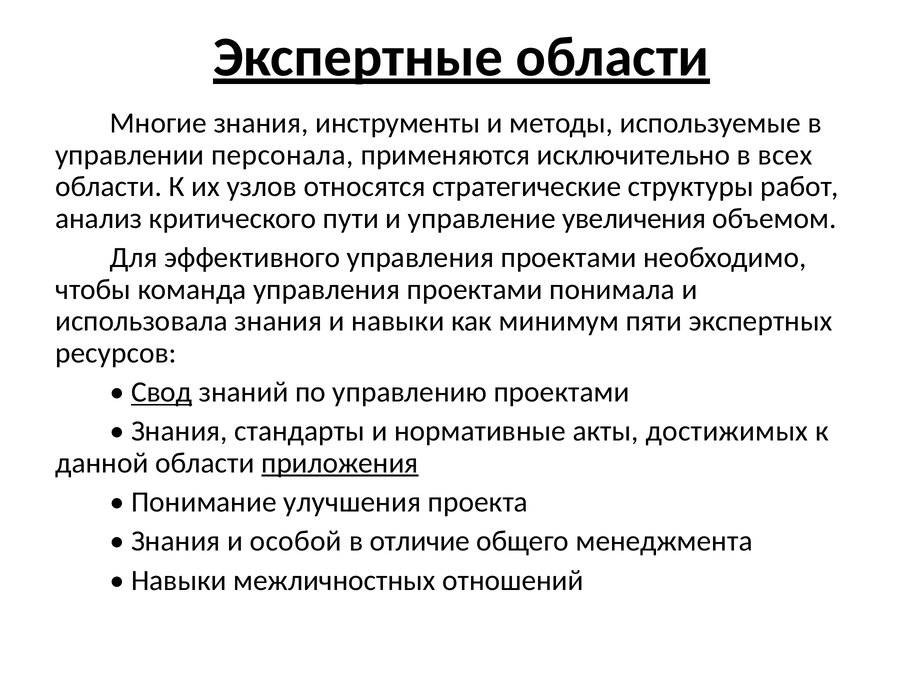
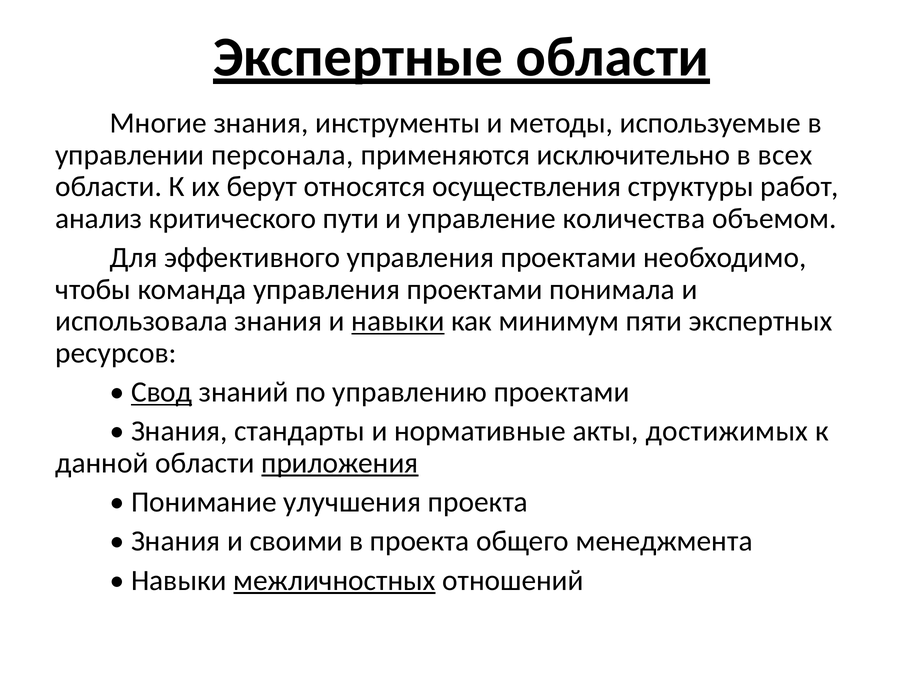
узлов: узлов -> берут (262, 187)
стратегические: стратегические -> осуществления (527, 187)
увеличения: увеличения -> количества (634, 218)
навыки underline: none -> present (398, 321)
особой: особой -> своими (296, 541)
в отличие: отличие -> проекта (420, 541)
межличностных underline: none -> present (335, 580)
